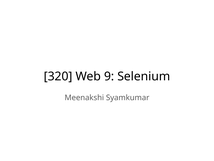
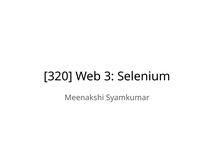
9: 9 -> 3 (109, 76)
